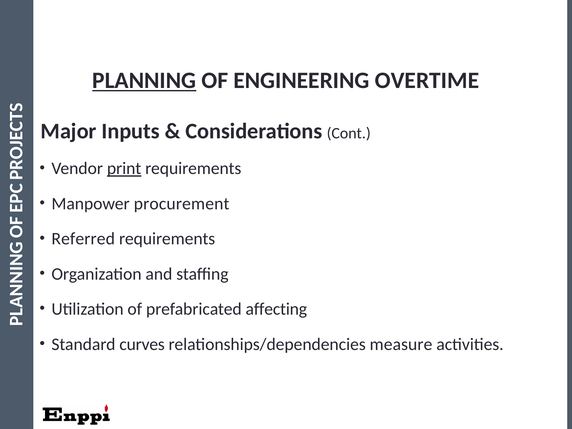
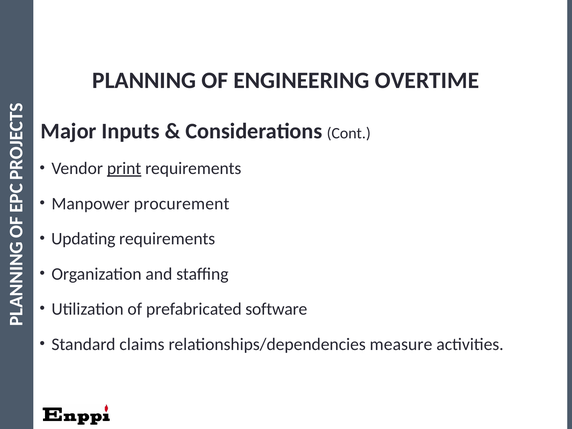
PLANNING underline: present -> none (144, 81)
Referred: Referred -> Updating (83, 239)
affecting: affecting -> software (276, 309)
curves: curves -> claims (142, 344)
